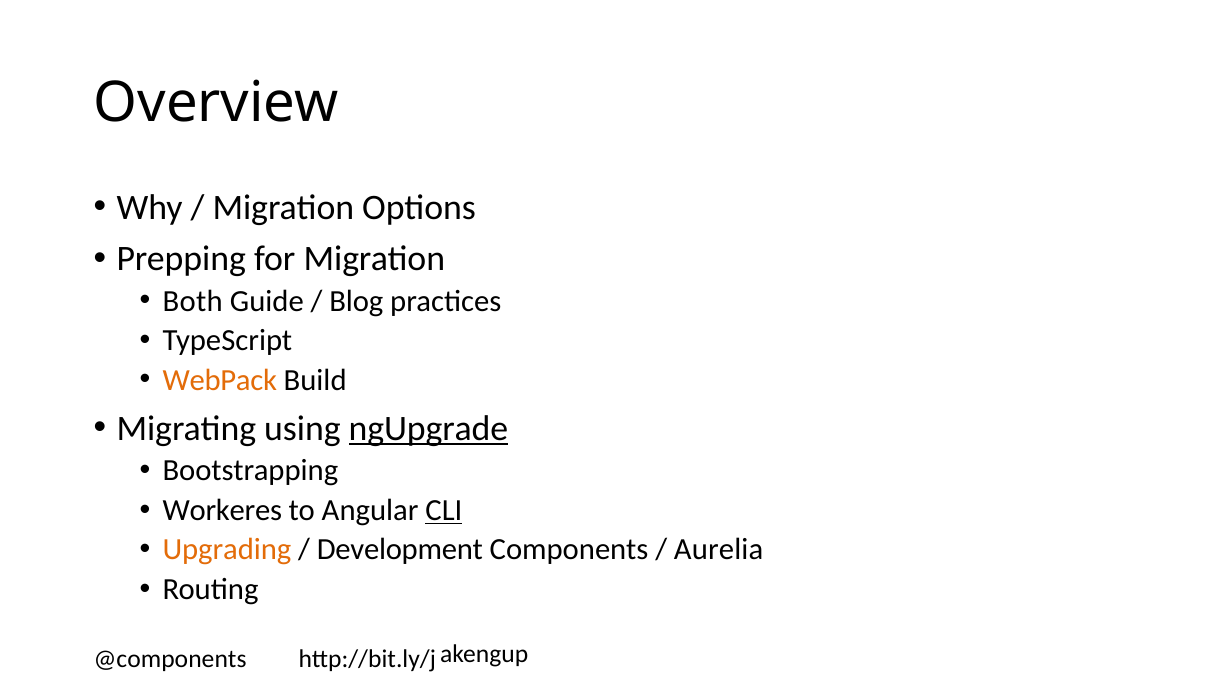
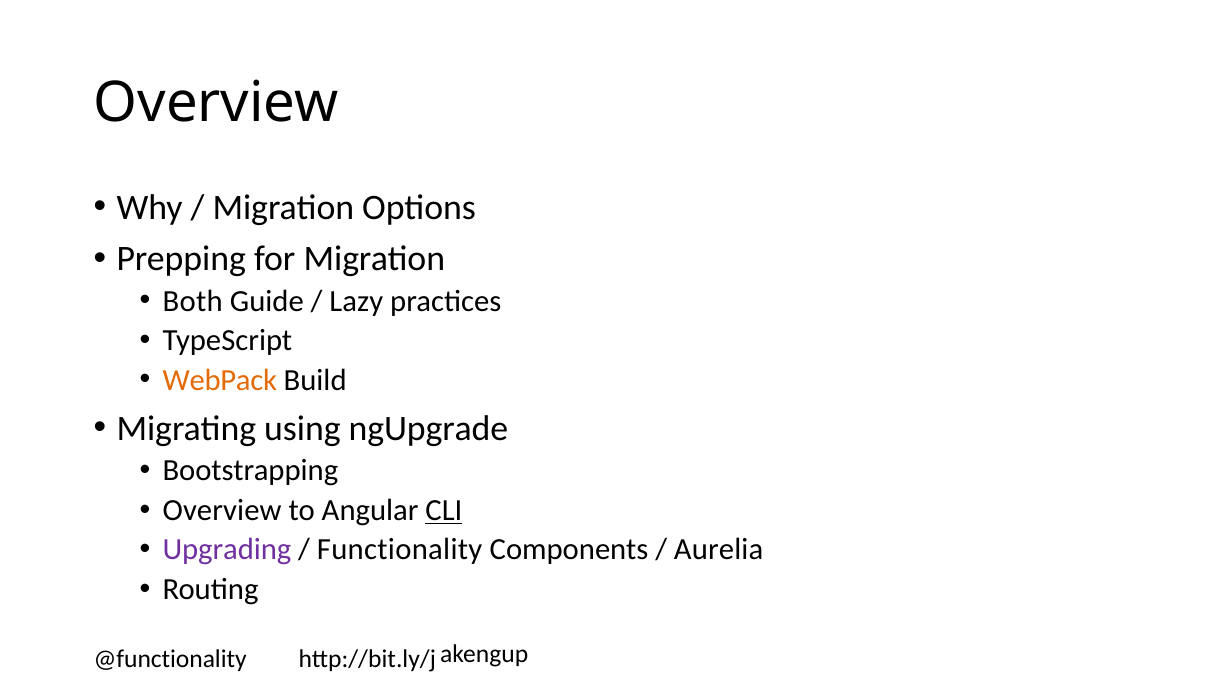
Blog: Blog -> Lazy (356, 301)
ngUpgrade underline: present -> none (428, 429)
Workeres: Workeres -> Overview (222, 510)
Upgrading colour: orange -> purple (227, 550)
Development: Development -> Functionality (400, 550)
@components: @components -> @functionality (170, 660)
